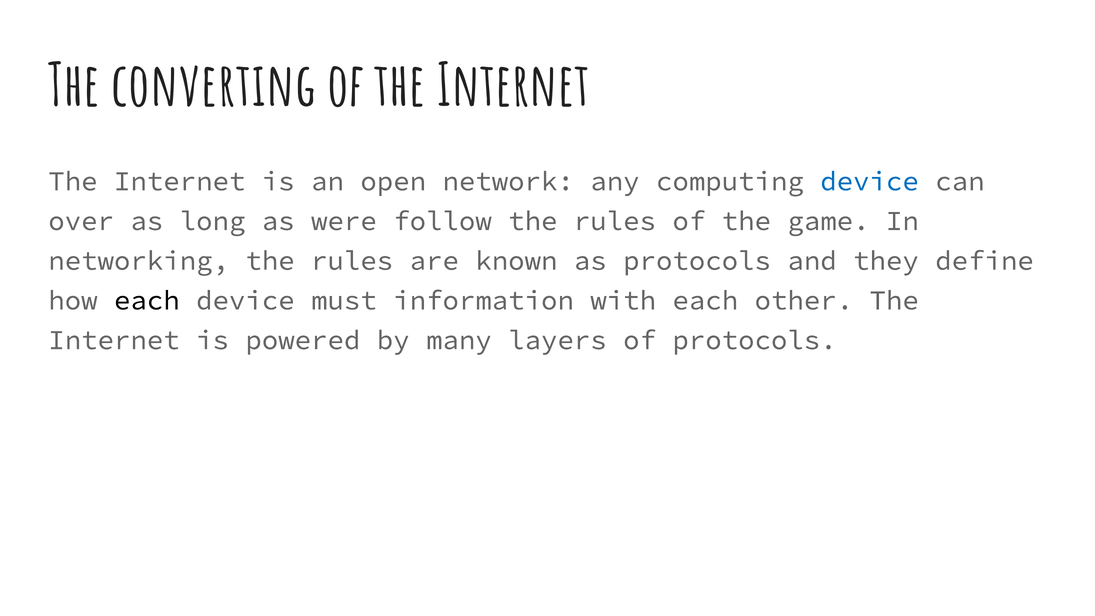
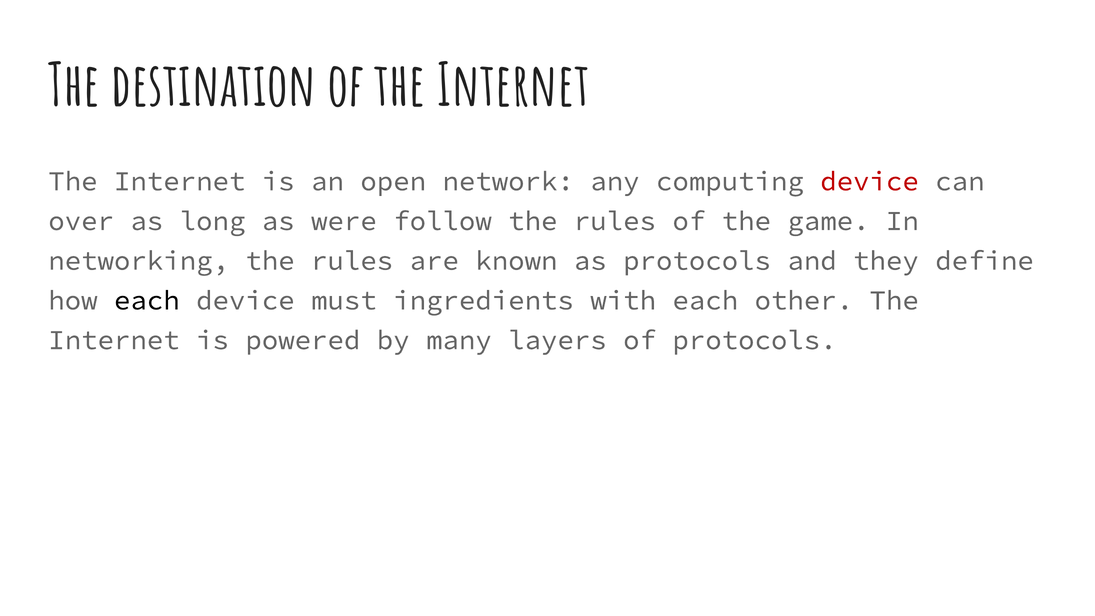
converting: converting -> destination (214, 87)
device colour: blue -> red (870, 181)
information: information -> ingredients (484, 300)
